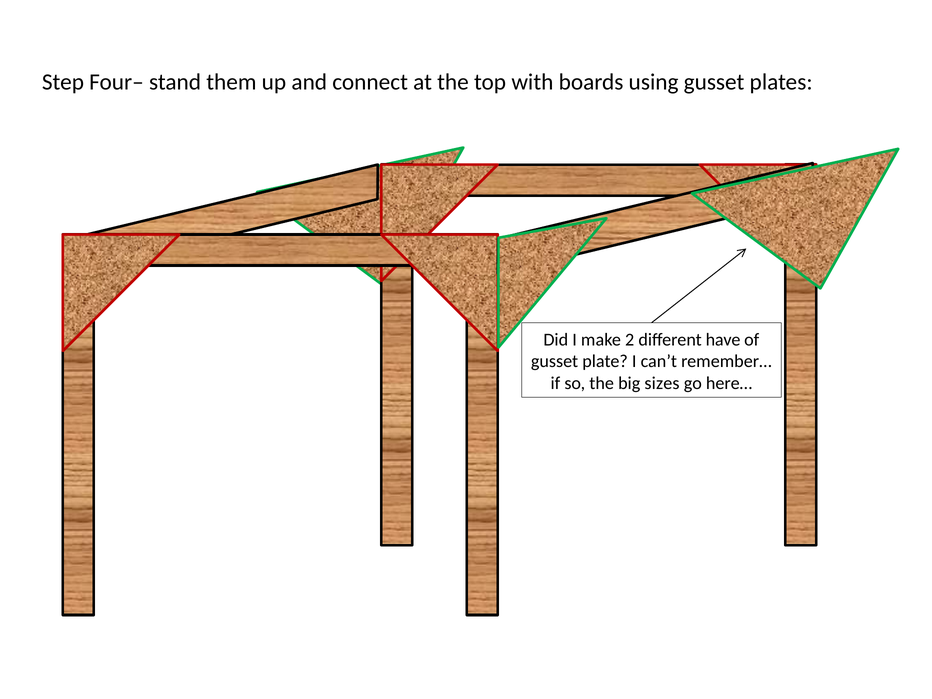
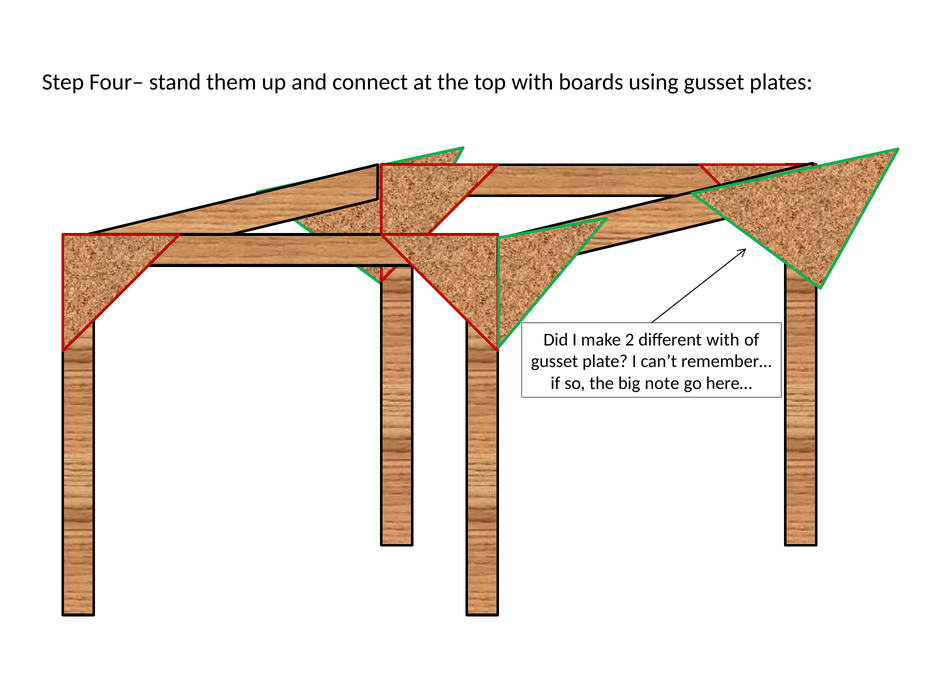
different have: have -> with (723, 340)
sizes: sizes -> note (662, 383)
